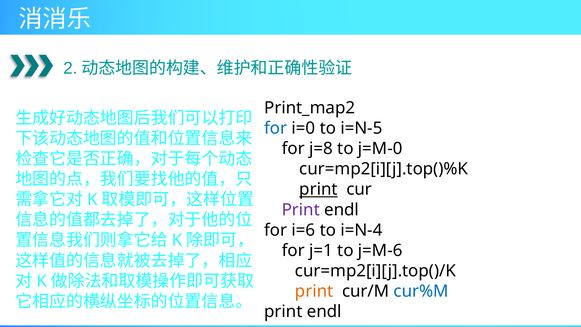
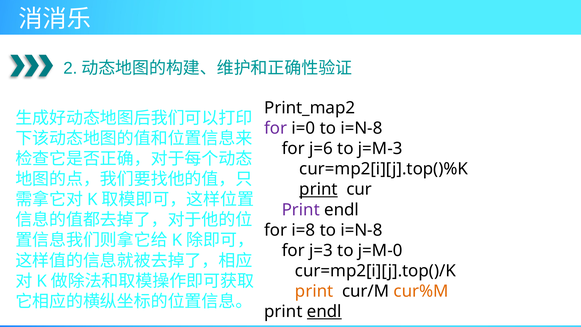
for colour: blue -> purple (276, 128)
i=0 to i=N-5: i=N-5 -> i=N-8 (361, 128)
j=8: j=8 -> j=6 (321, 149)
j=M-0: j=M-0 -> j=M-3 (380, 149)
i=6: i=6 -> i=8 (303, 230)
i=N-4: i=N-4 -> i=N-8 (361, 230)
j=1: j=1 -> j=3 (321, 250)
j=M-6: j=M-6 -> j=M-0 (380, 250)
cur%M colour: blue -> orange (421, 291)
endl underline: none -> present (324, 311)
